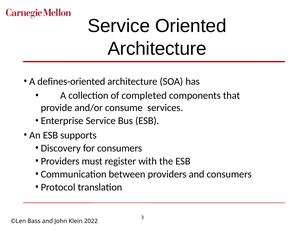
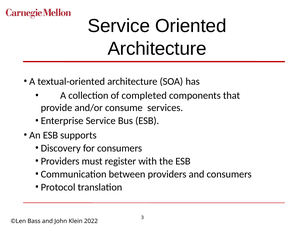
defines-oriented: defines-oriented -> textual-oriented (71, 81)
